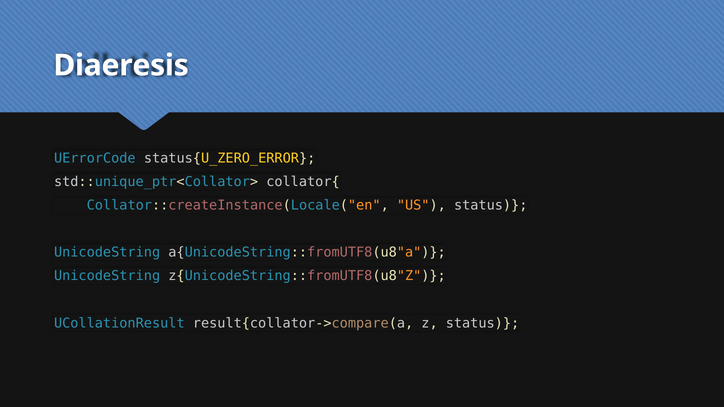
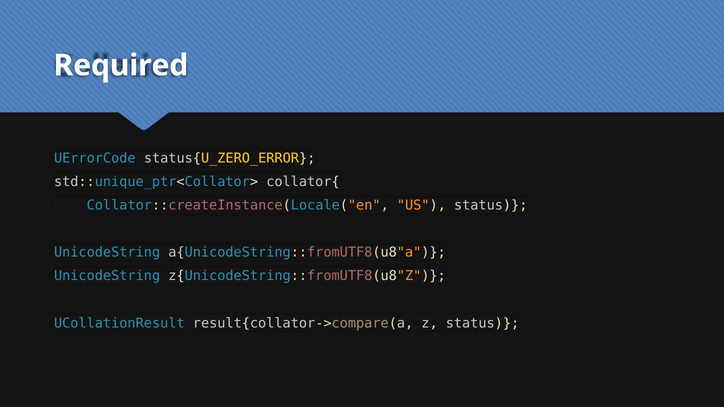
Diaeresis: Diaeresis -> Required (121, 65)
